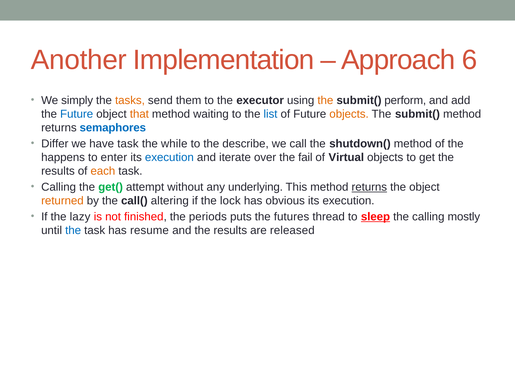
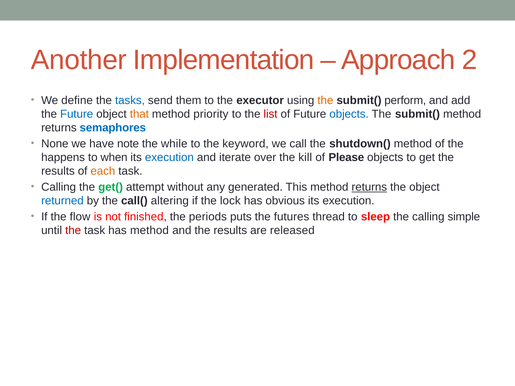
6: 6 -> 2 (470, 60)
simply: simply -> define (77, 100)
tasks colour: orange -> blue (130, 100)
waiting: waiting -> priority (211, 114)
list colour: blue -> red (270, 114)
objects colour: orange -> blue (349, 114)
Differ: Differ -> None (55, 144)
have task: task -> note (128, 144)
describe: describe -> keyword (245, 144)
enter: enter -> when (114, 157)
fail: fail -> kill (305, 157)
Virtual: Virtual -> Please (346, 157)
underlying: underlying -> generated (255, 187)
returned colour: orange -> blue (62, 201)
lazy: lazy -> flow (80, 217)
sleep underline: present -> none (375, 217)
mostly: mostly -> simple (464, 217)
the colour: blue -> red (73, 231)
has resume: resume -> method (149, 231)
